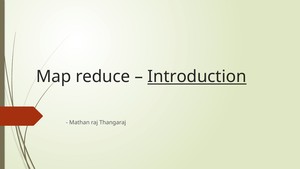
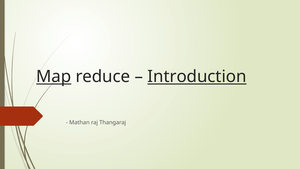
Map underline: none -> present (54, 77)
